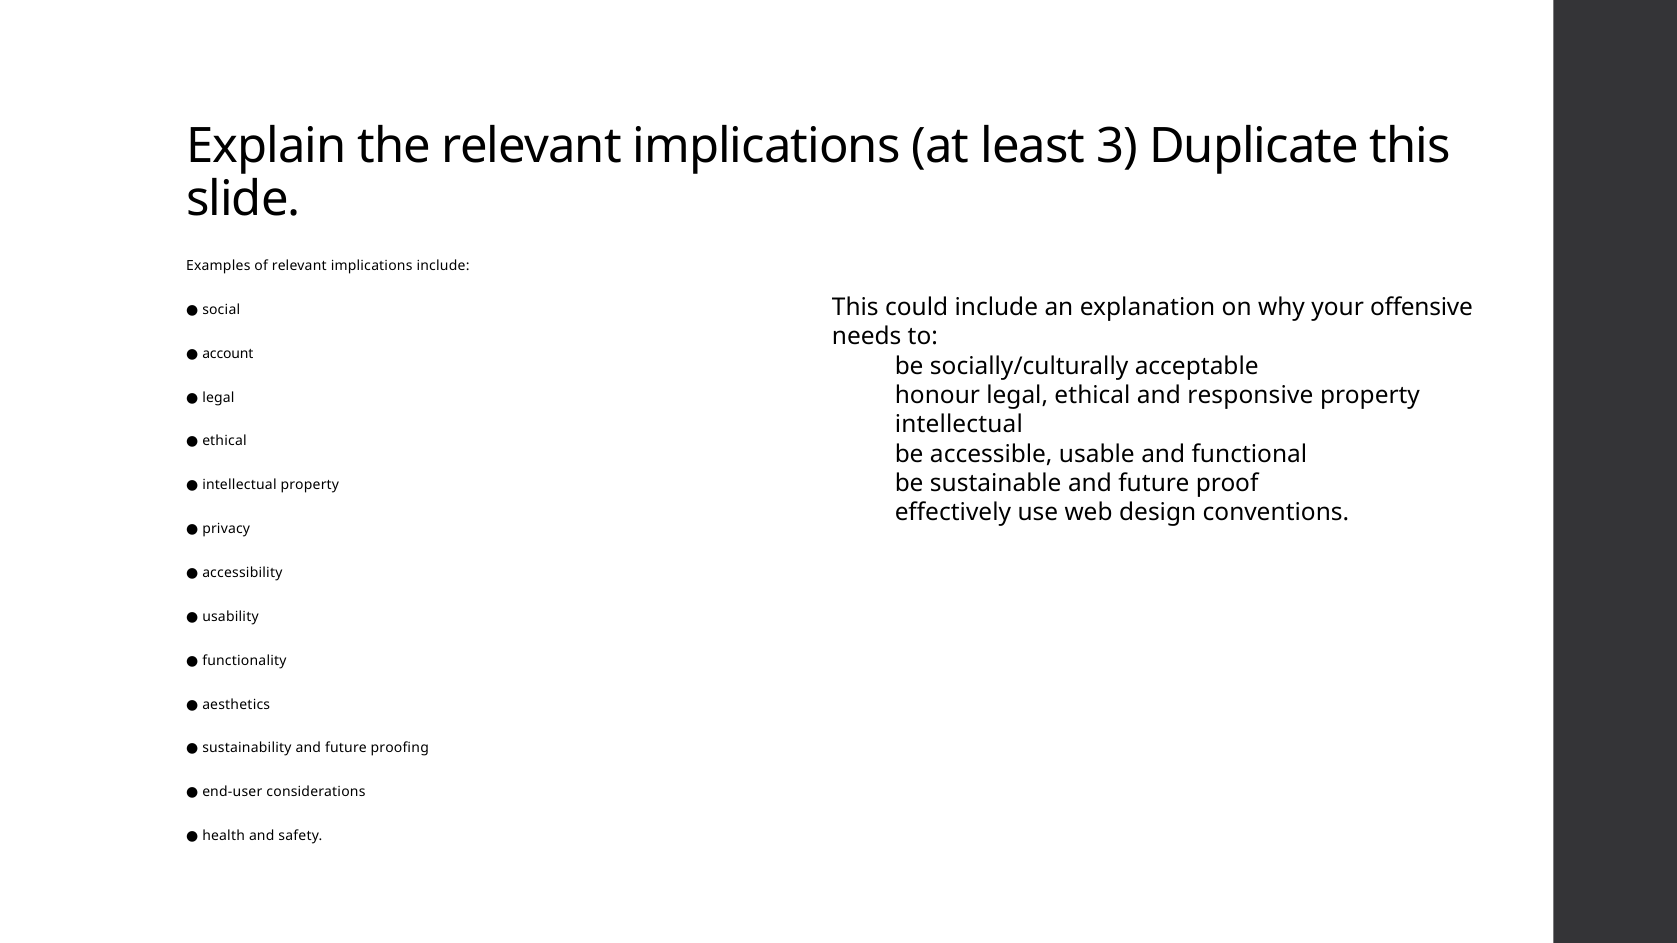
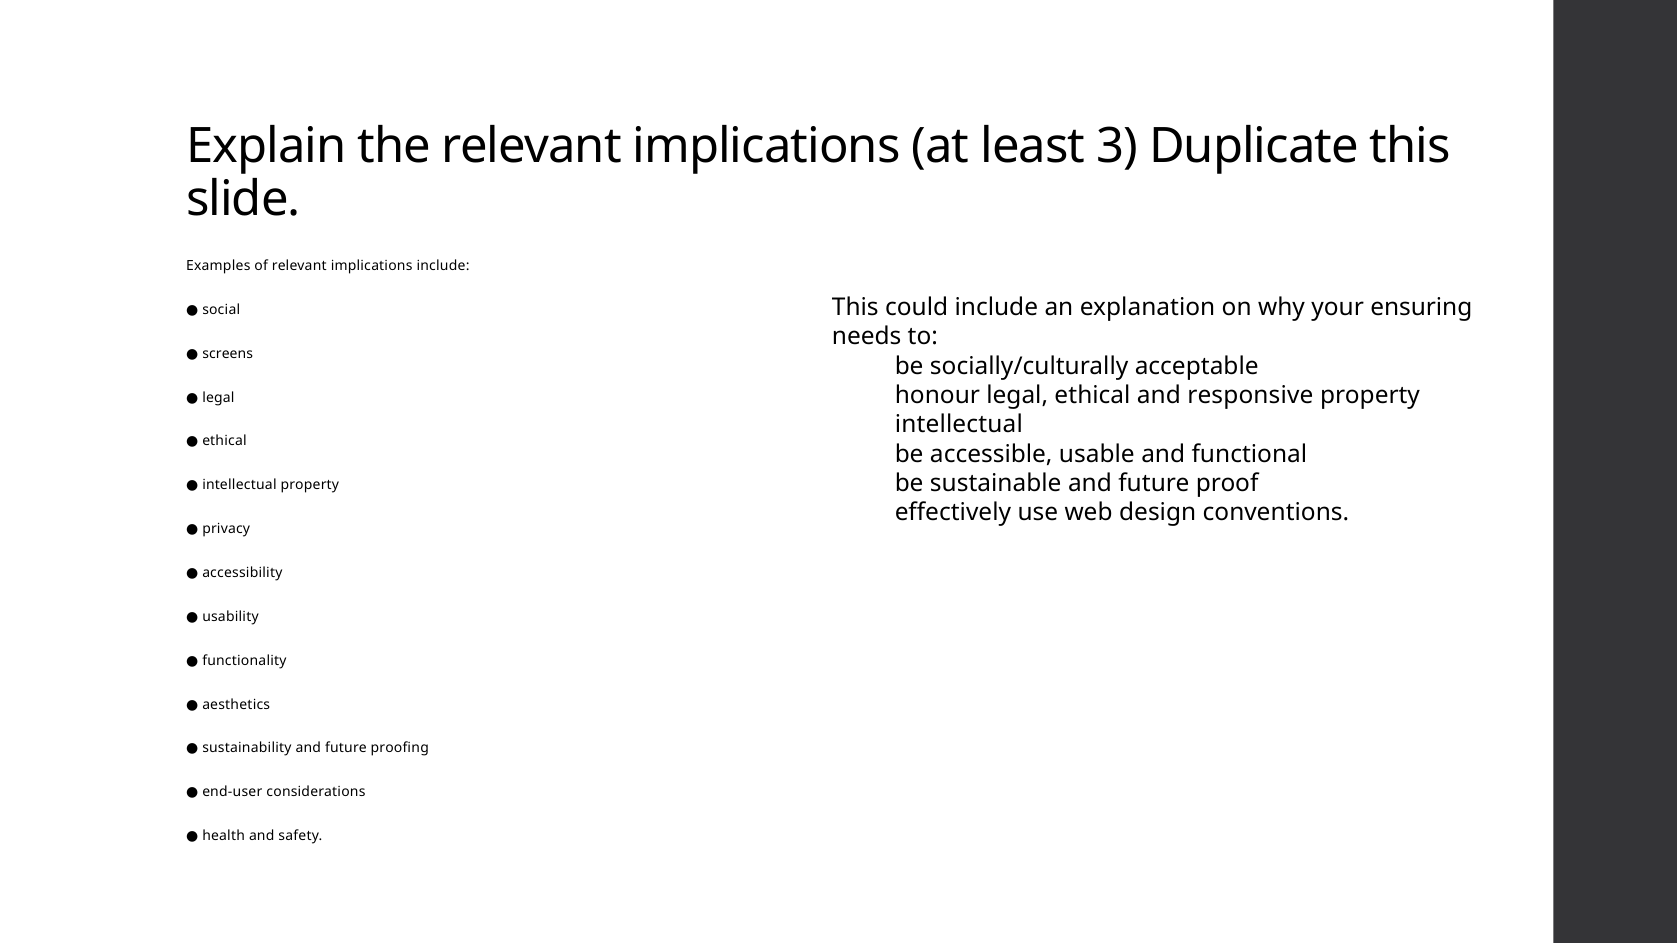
offensive: offensive -> ensuring (1421, 307)
account: account -> screens (228, 354)
